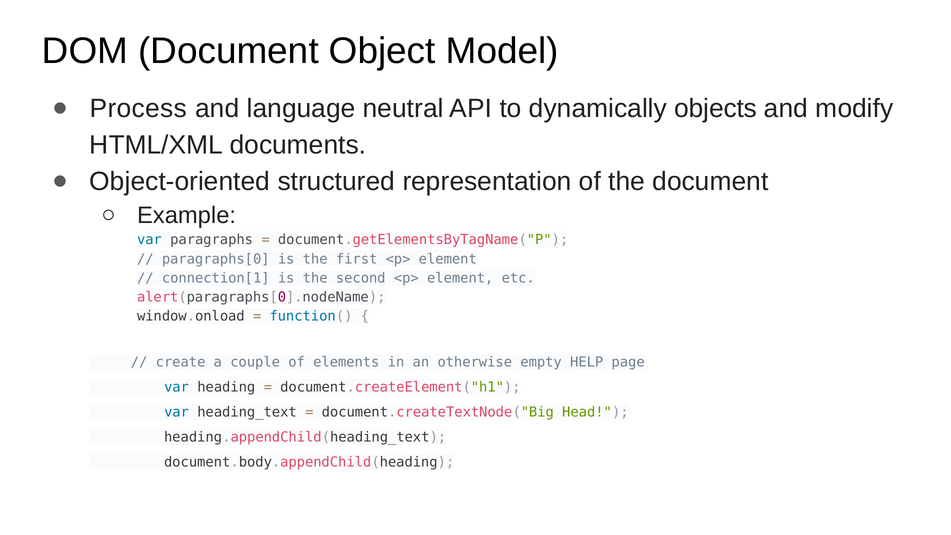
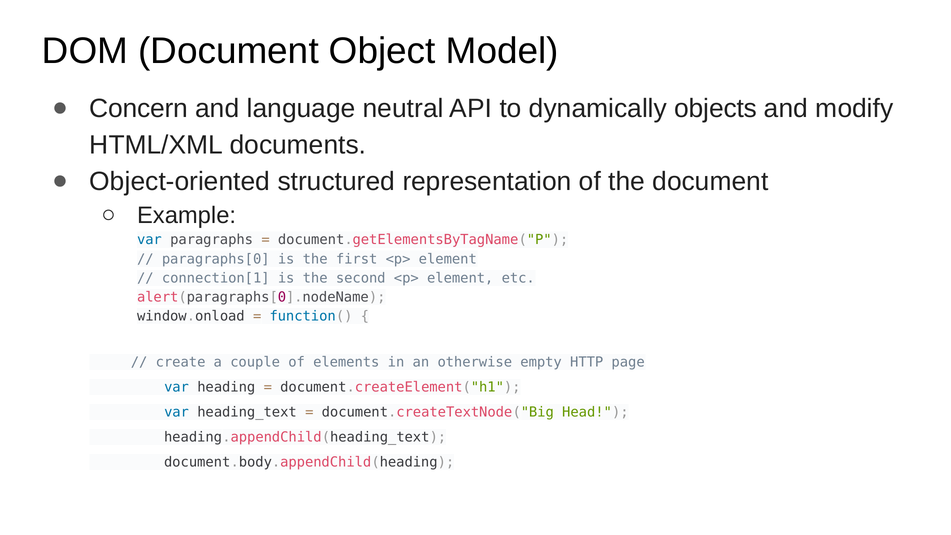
Process: Process -> Concern (139, 108)
HELP: HELP -> HTTP (587, 362)
